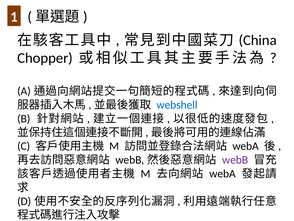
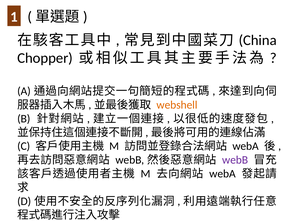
webshell colour: blue -> orange (177, 105)
